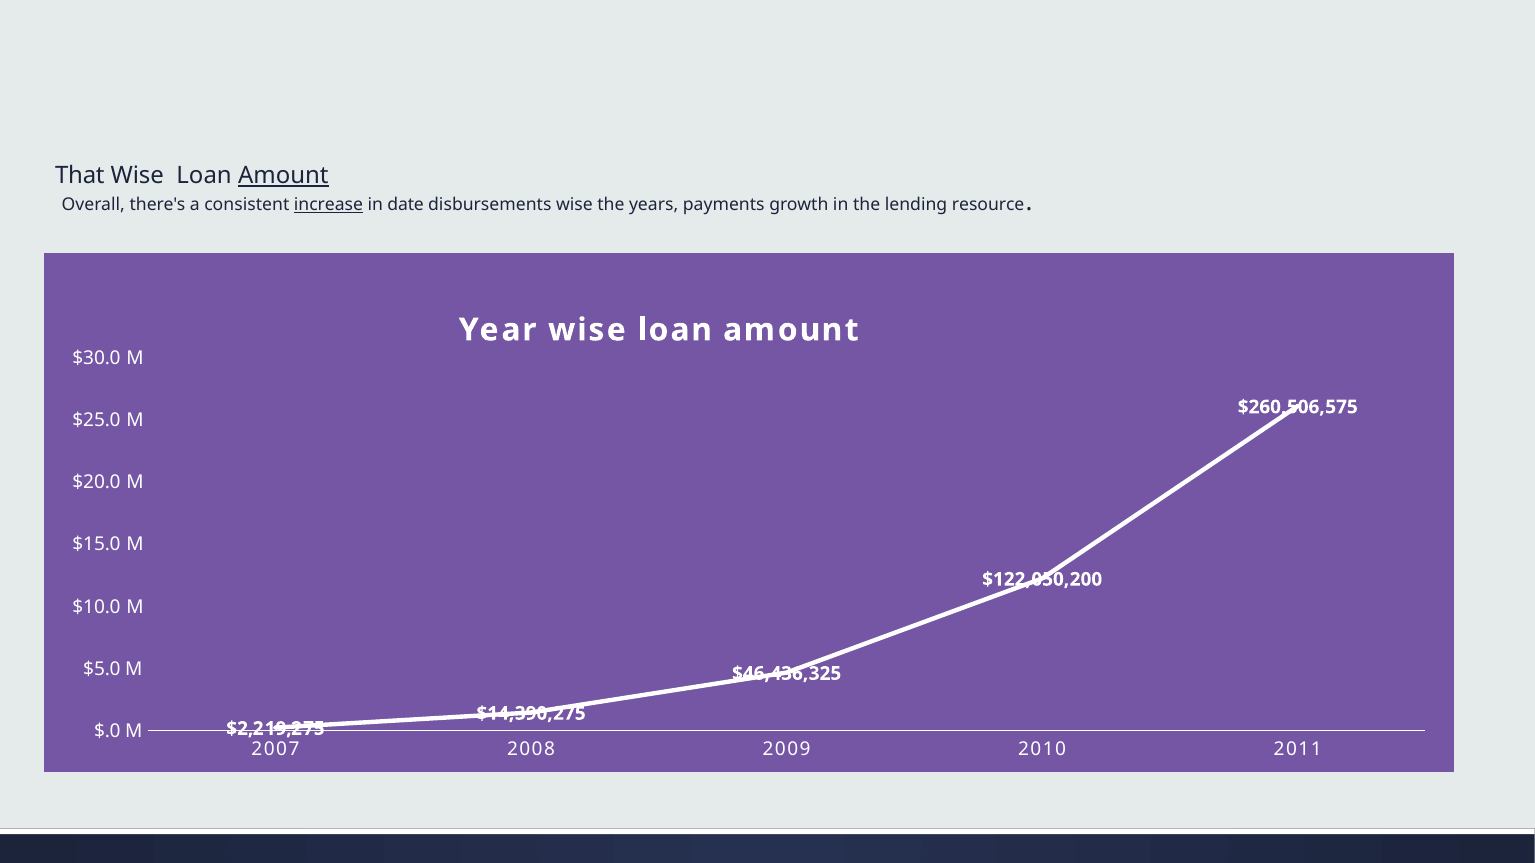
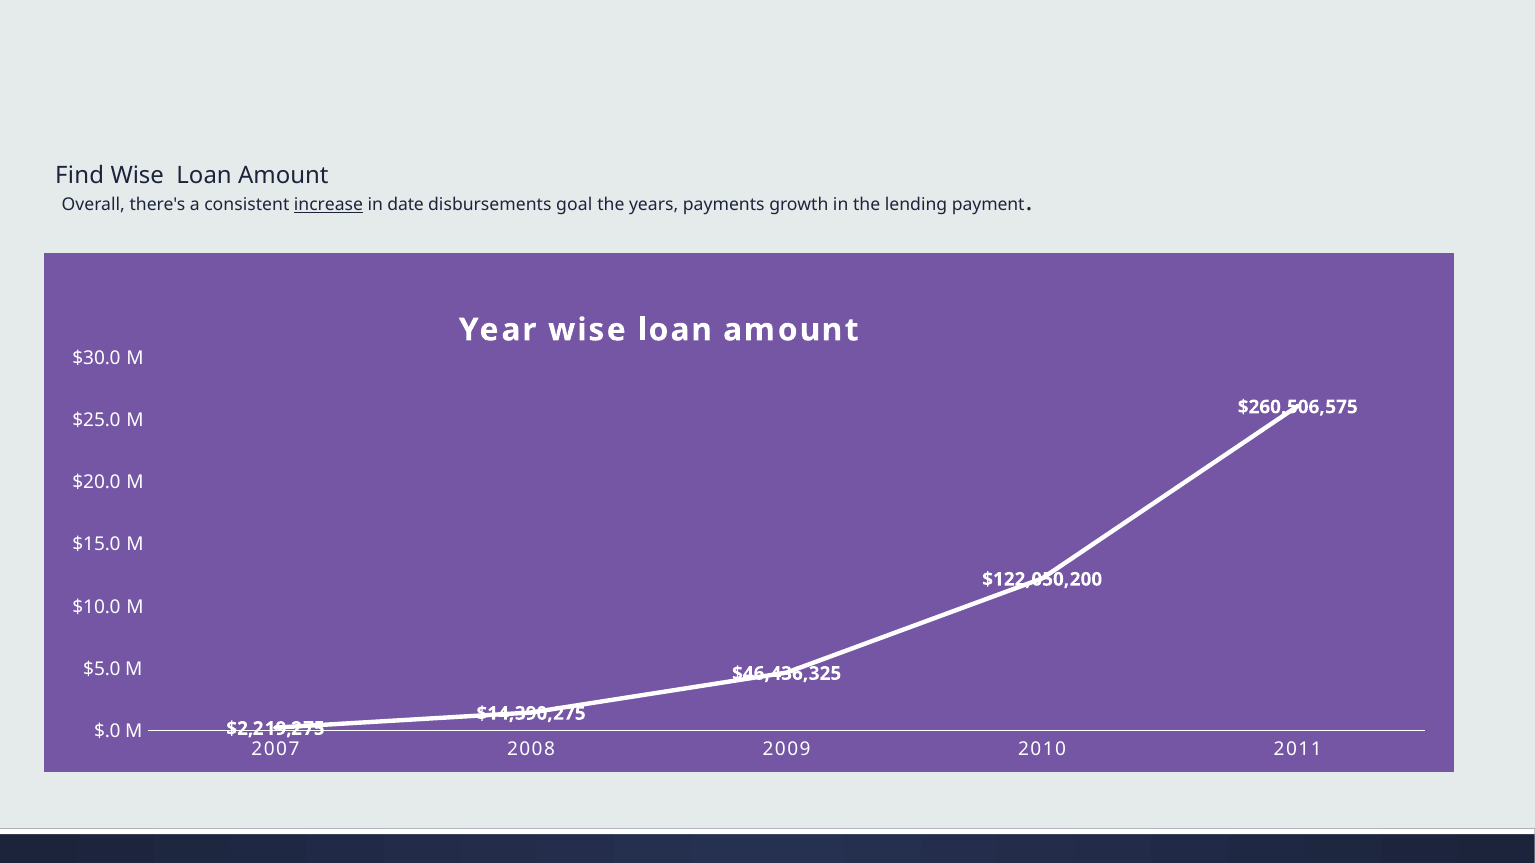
That: That -> Find (80, 176)
Amount underline: present -> none (283, 176)
disbursements wise: wise -> goal (574, 205)
resource: resource -> payment (988, 205)
